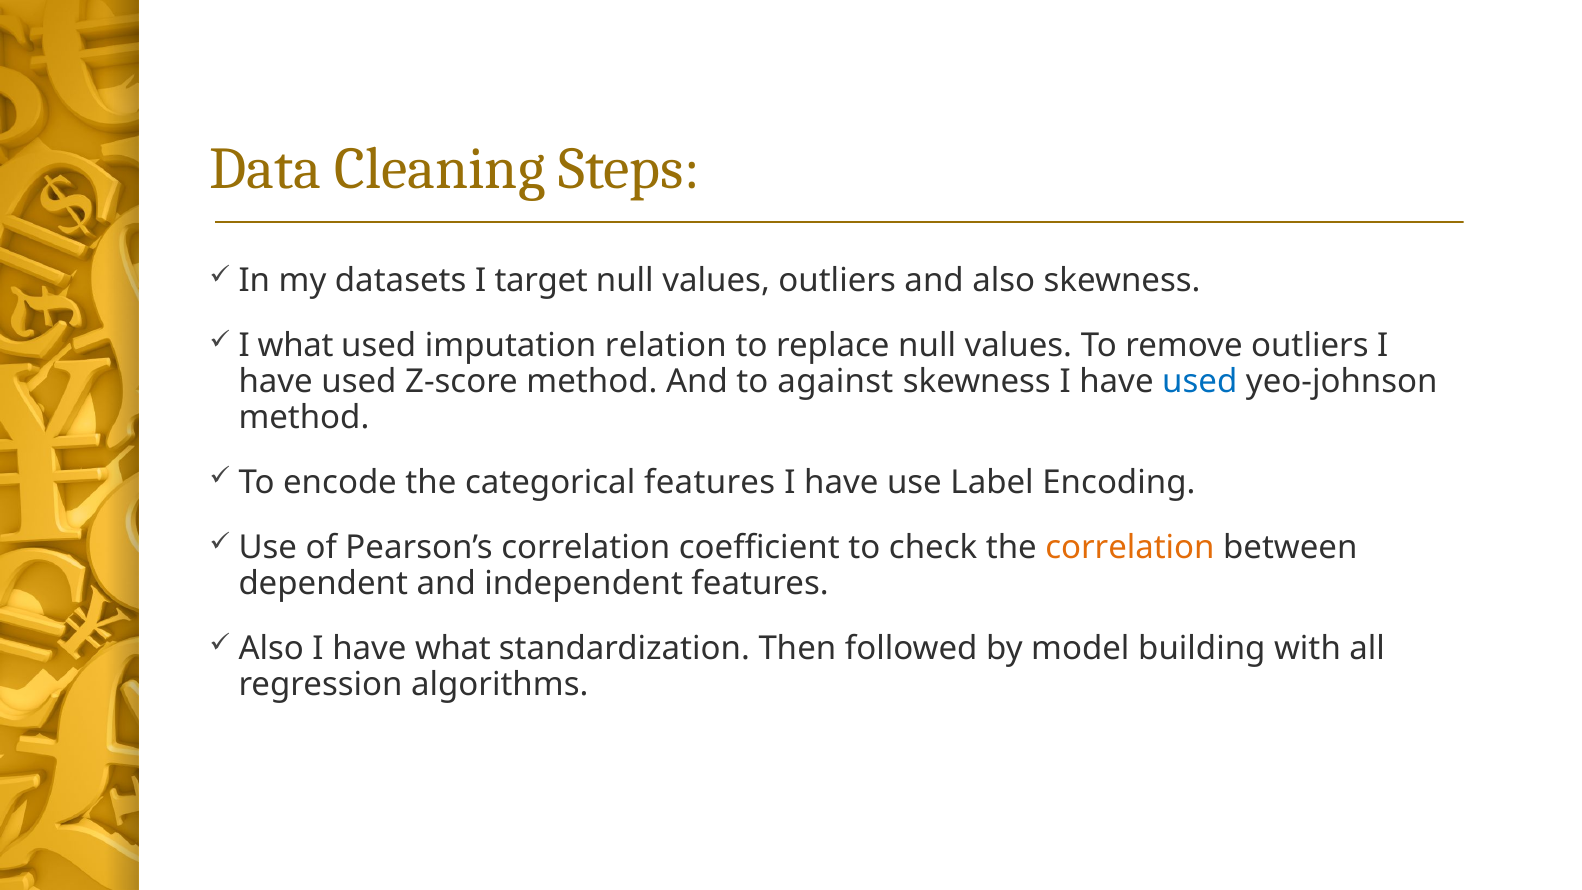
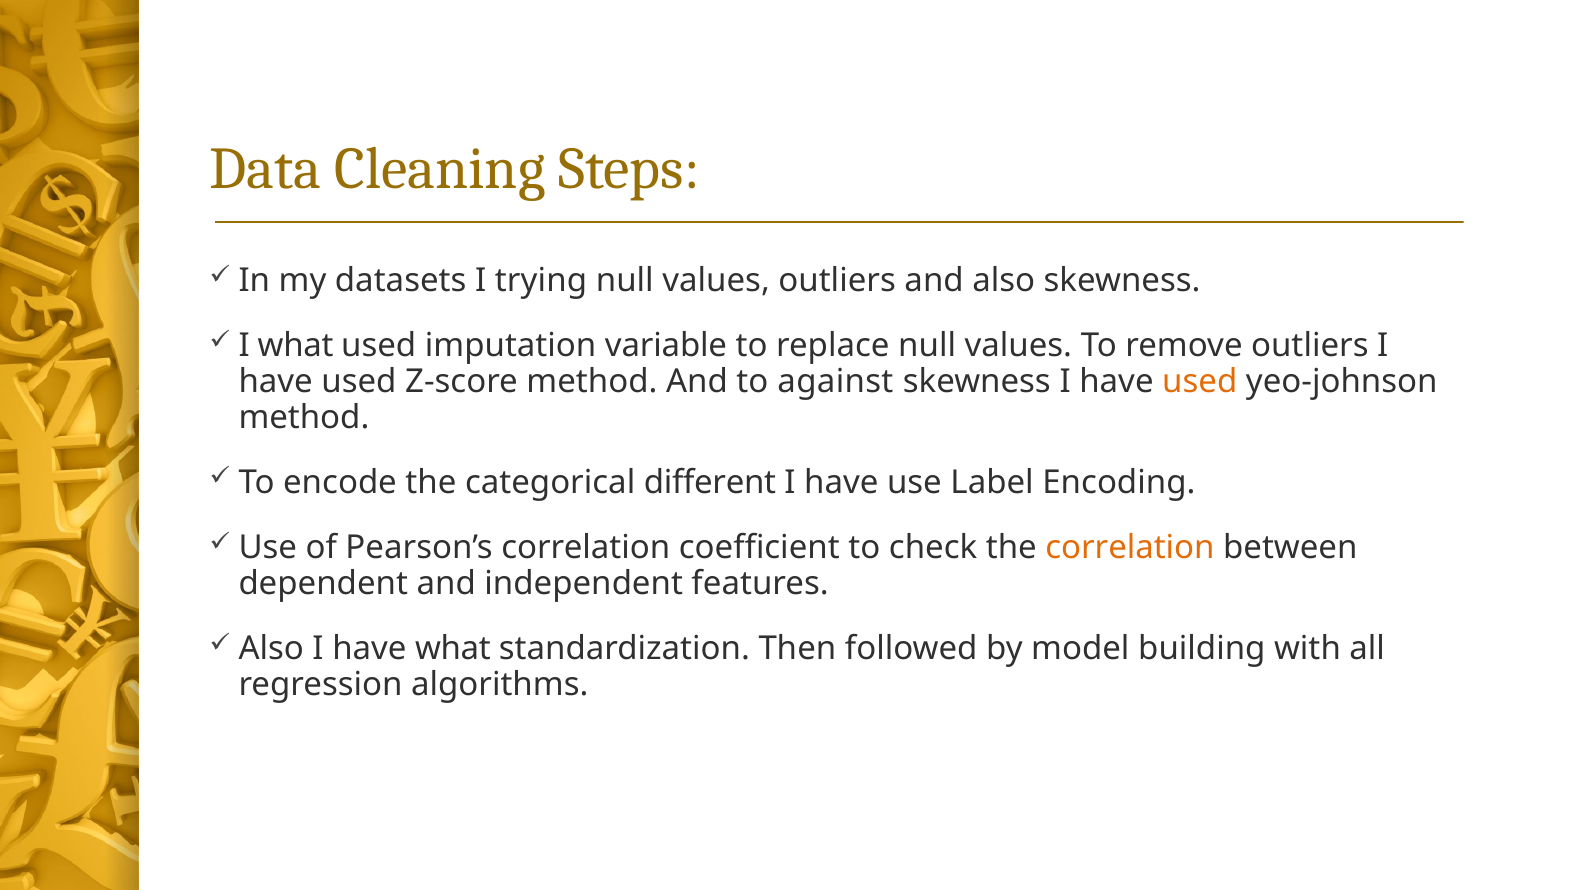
target: target -> trying (541, 281)
relation: relation -> variable (666, 346)
used colour: blue -> orange (1200, 382)
categorical features: features -> different (710, 483)
